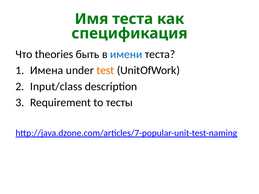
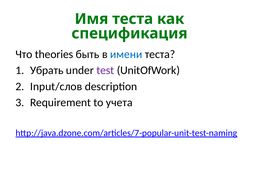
Имена: Имена -> Убрать (47, 70)
test colour: orange -> purple (105, 70)
Input/class: Input/class -> Input/слов (56, 87)
тесты: тесты -> учета (119, 103)
